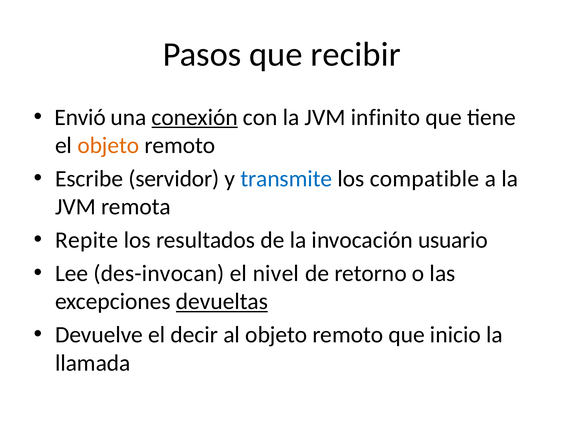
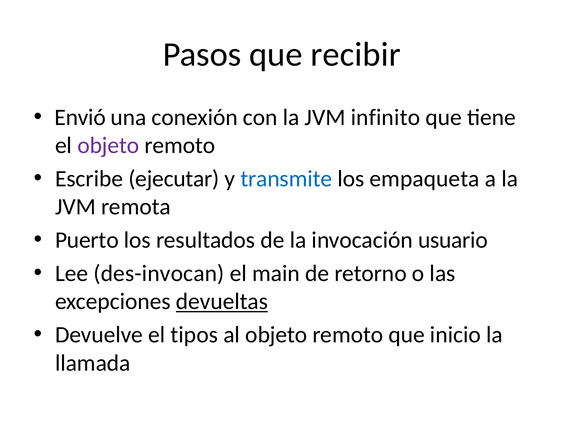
conexión underline: present -> none (195, 117)
objeto colour: orange -> purple (108, 145)
servidor: servidor -> ejecutar (174, 179)
compatible: compatible -> empaqueta (425, 179)
Repite: Repite -> Puerto (87, 240)
nivel: nivel -> main (276, 273)
decir: decir -> tipos (194, 335)
